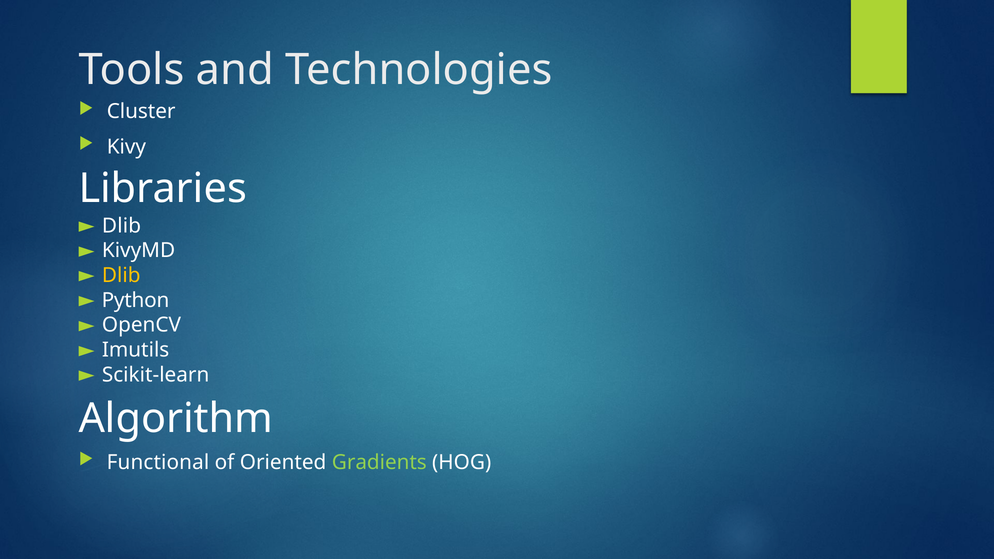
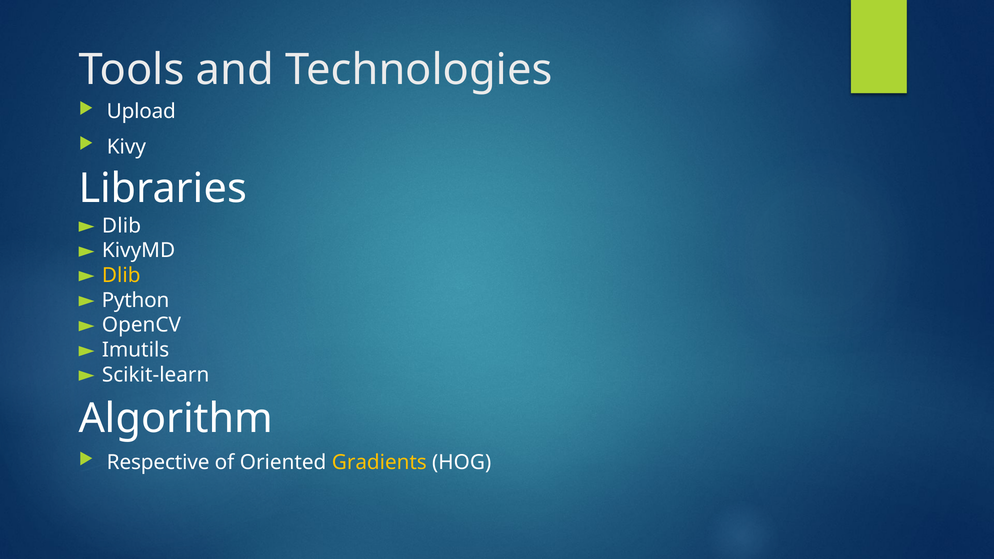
Cluster: Cluster -> Upload (141, 112)
Functional: Functional -> Respective (158, 463)
Gradients colour: light green -> yellow (379, 463)
